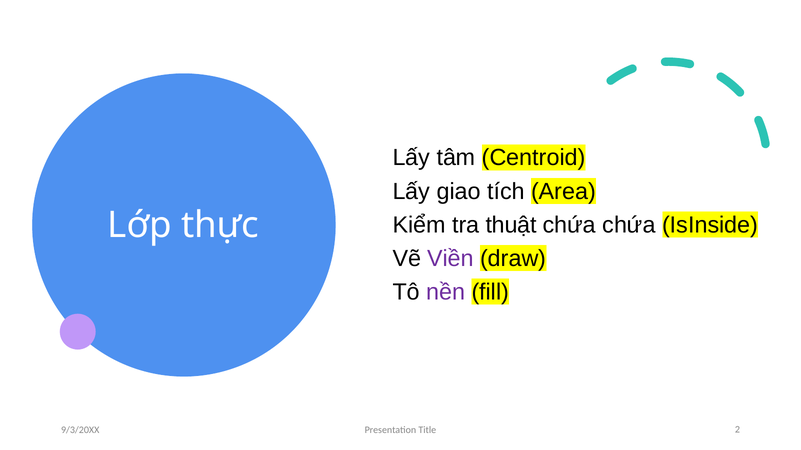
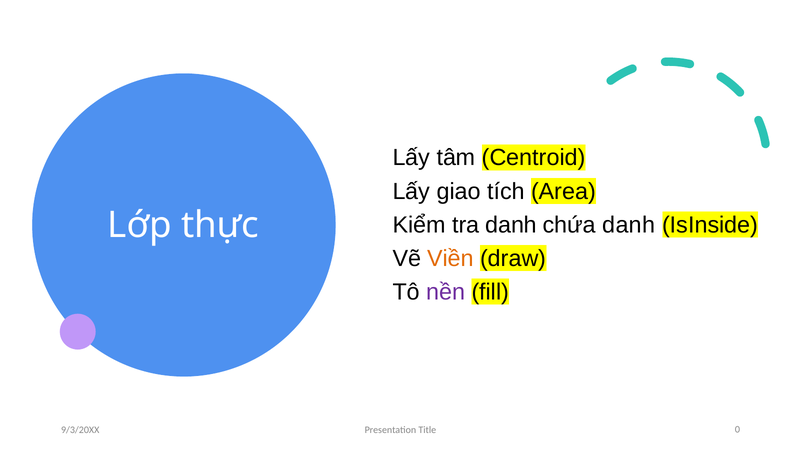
tra thuật: thuật -> danh (511, 225)
chứa chứa: chứa -> danh (629, 225)
Viền colour: purple -> orange (451, 259)
2: 2 -> 0 (737, 430)
